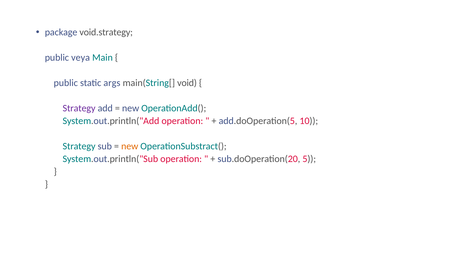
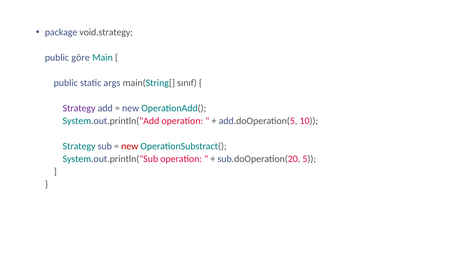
veya: veya -> göre (81, 58)
void: void -> sınıf (187, 83)
new colour: orange -> red (130, 146)
